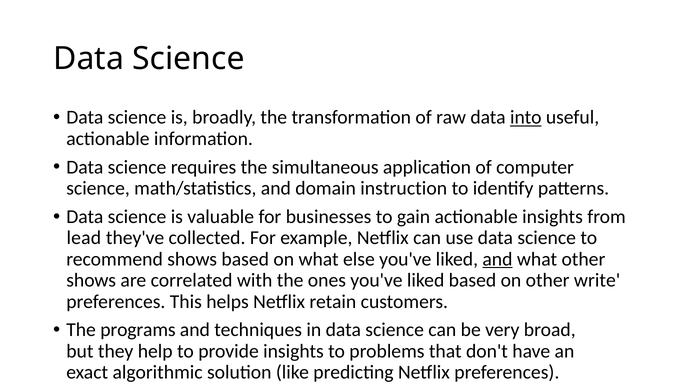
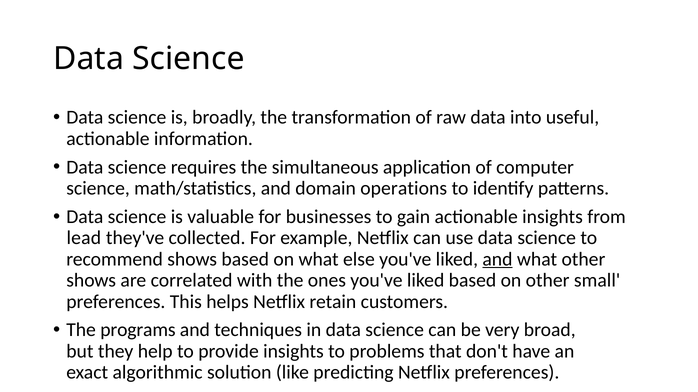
into underline: present -> none (526, 118)
instruction: instruction -> operations (404, 189)
write: write -> small (597, 281)
